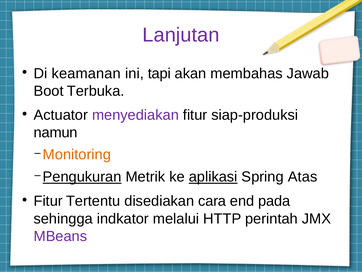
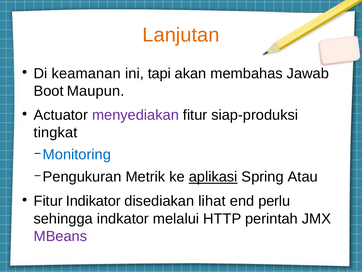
Lanjutan colour: purple -> orange (181, 35)
Terbuka: Terbuka -> Maupun (96, 91)
namun: namun -> tingkat (55, 132)
Monitoring colour: orange -> blue (77, 154)
Pengukuran underline: present -> none (82, 177)
Atas: Atas -> Atau (303, 177)
Tertentu: Tertentu -> Indikator (93, 201)
cara: cara -> lihat (212, 201)
pada: pada -> perlu (274, 201)
